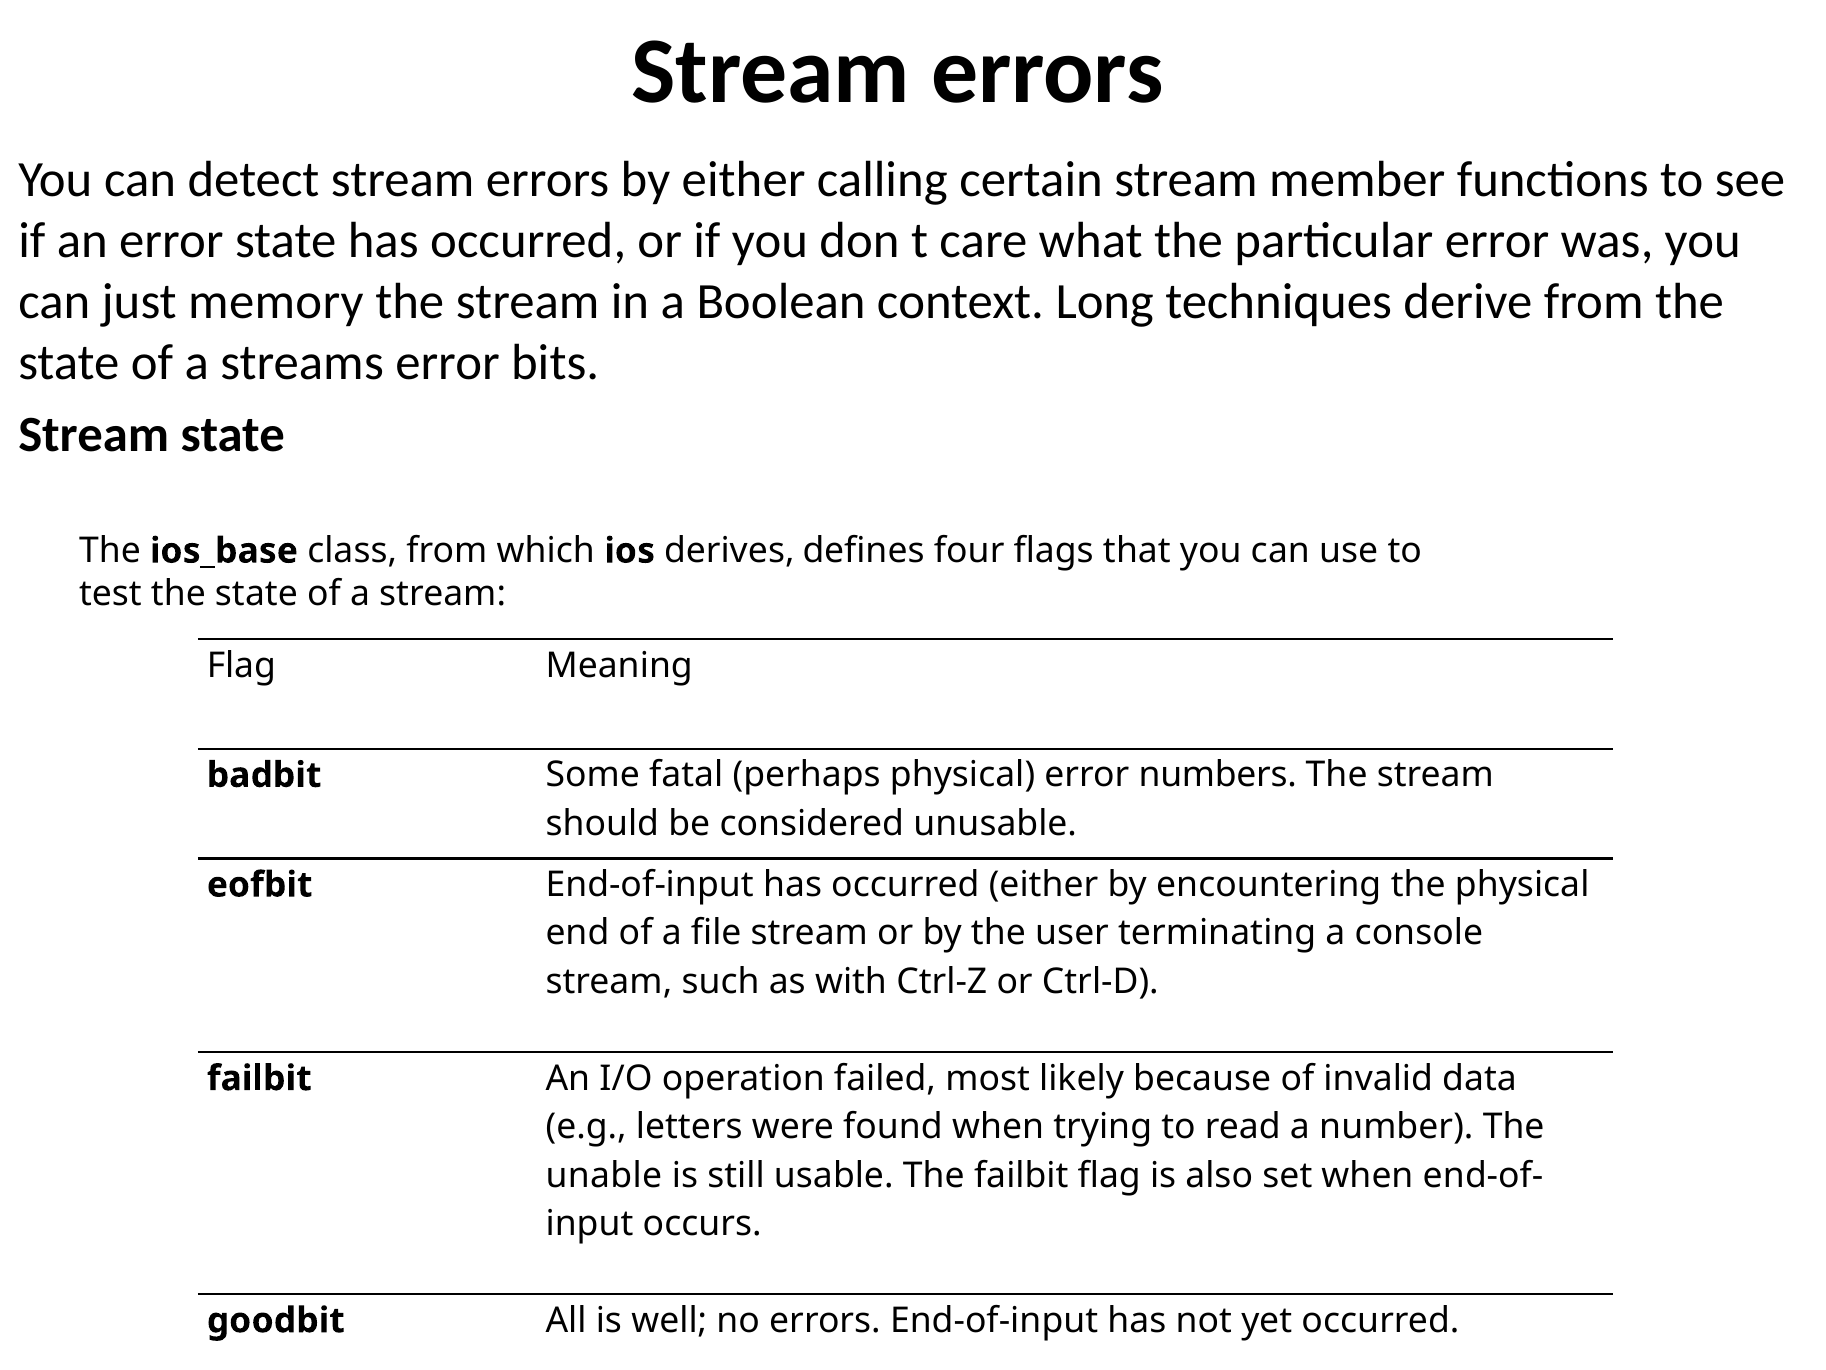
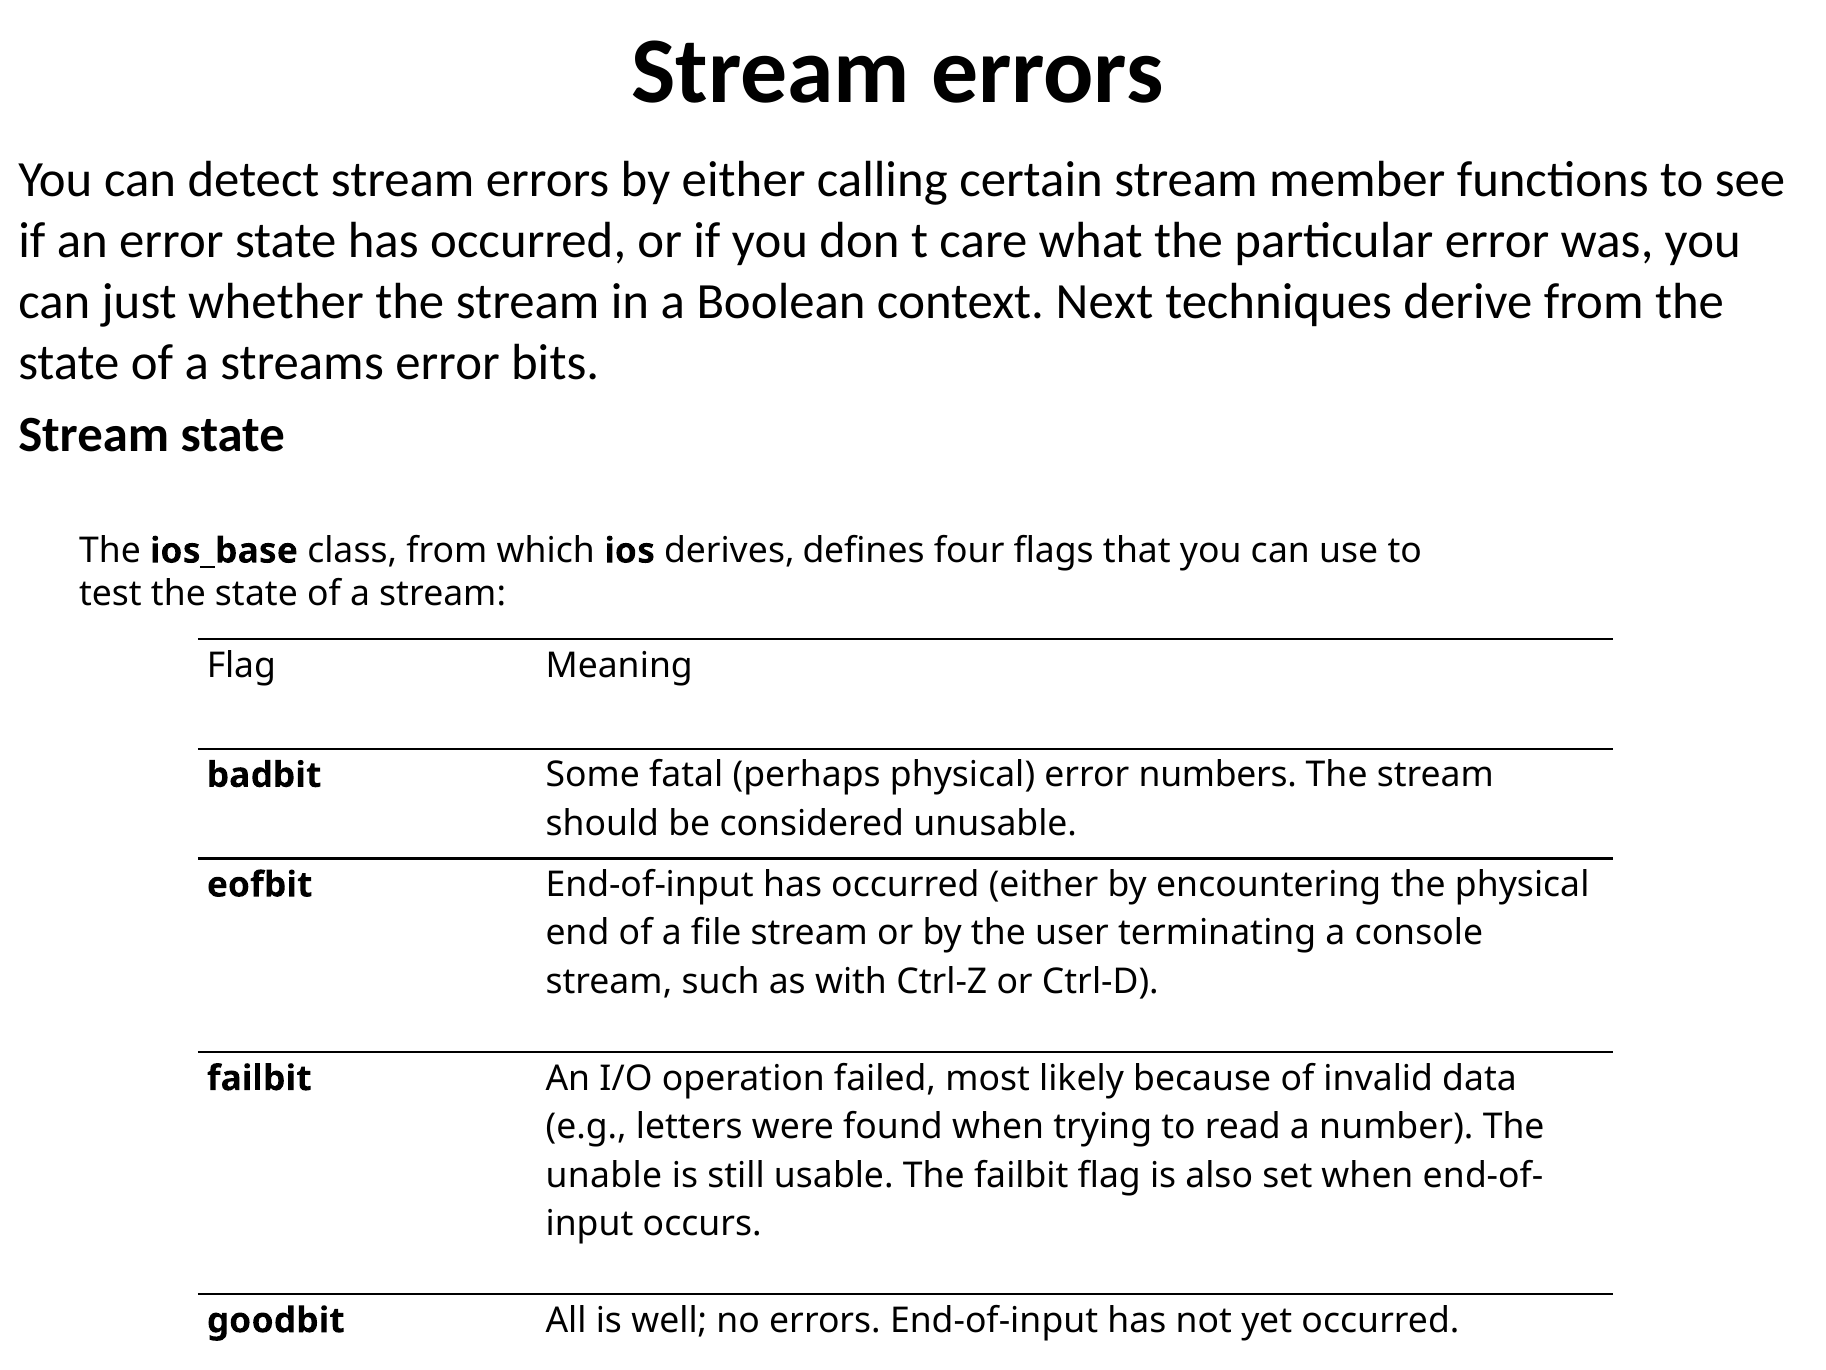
memory: memory -> whether (276, 302)
Long: Long -> Next (1104, 302)
